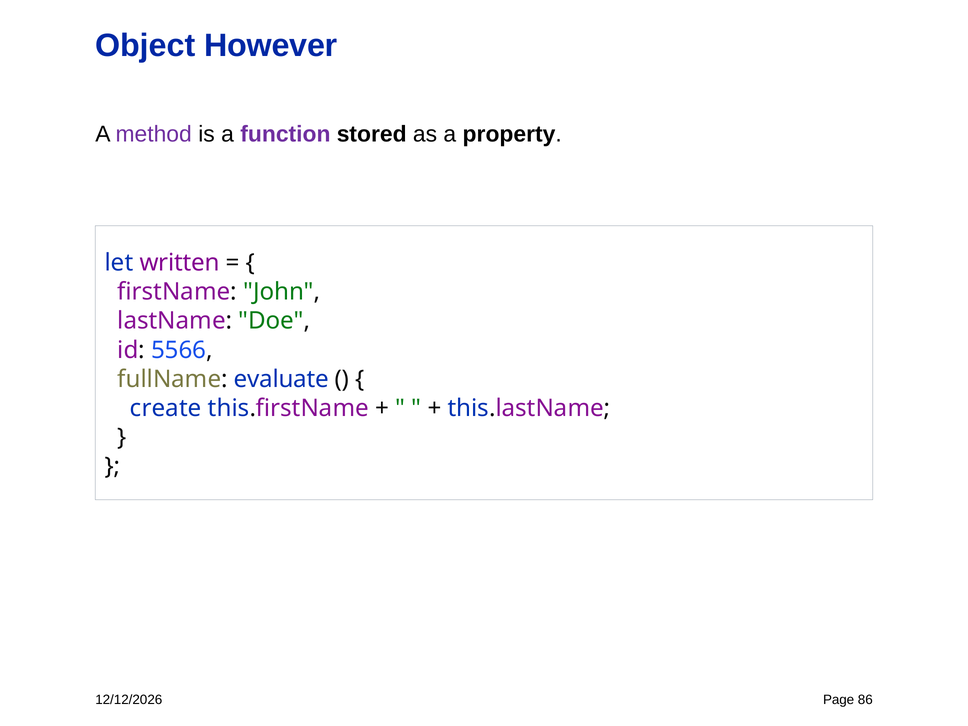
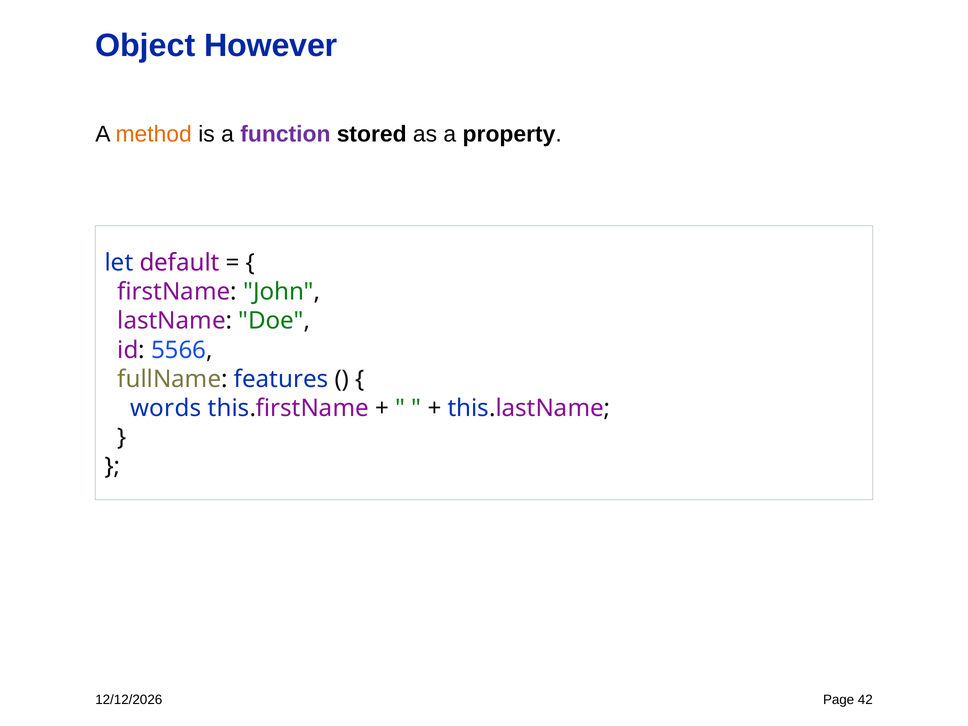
method colour: purple -> orange (154, 134)
written: written -> default (180, 263)
evaluate: evaluate -> features (281, 379)
create: create -> words (166, 408)
86: 86 -> 42 (865, 700)
